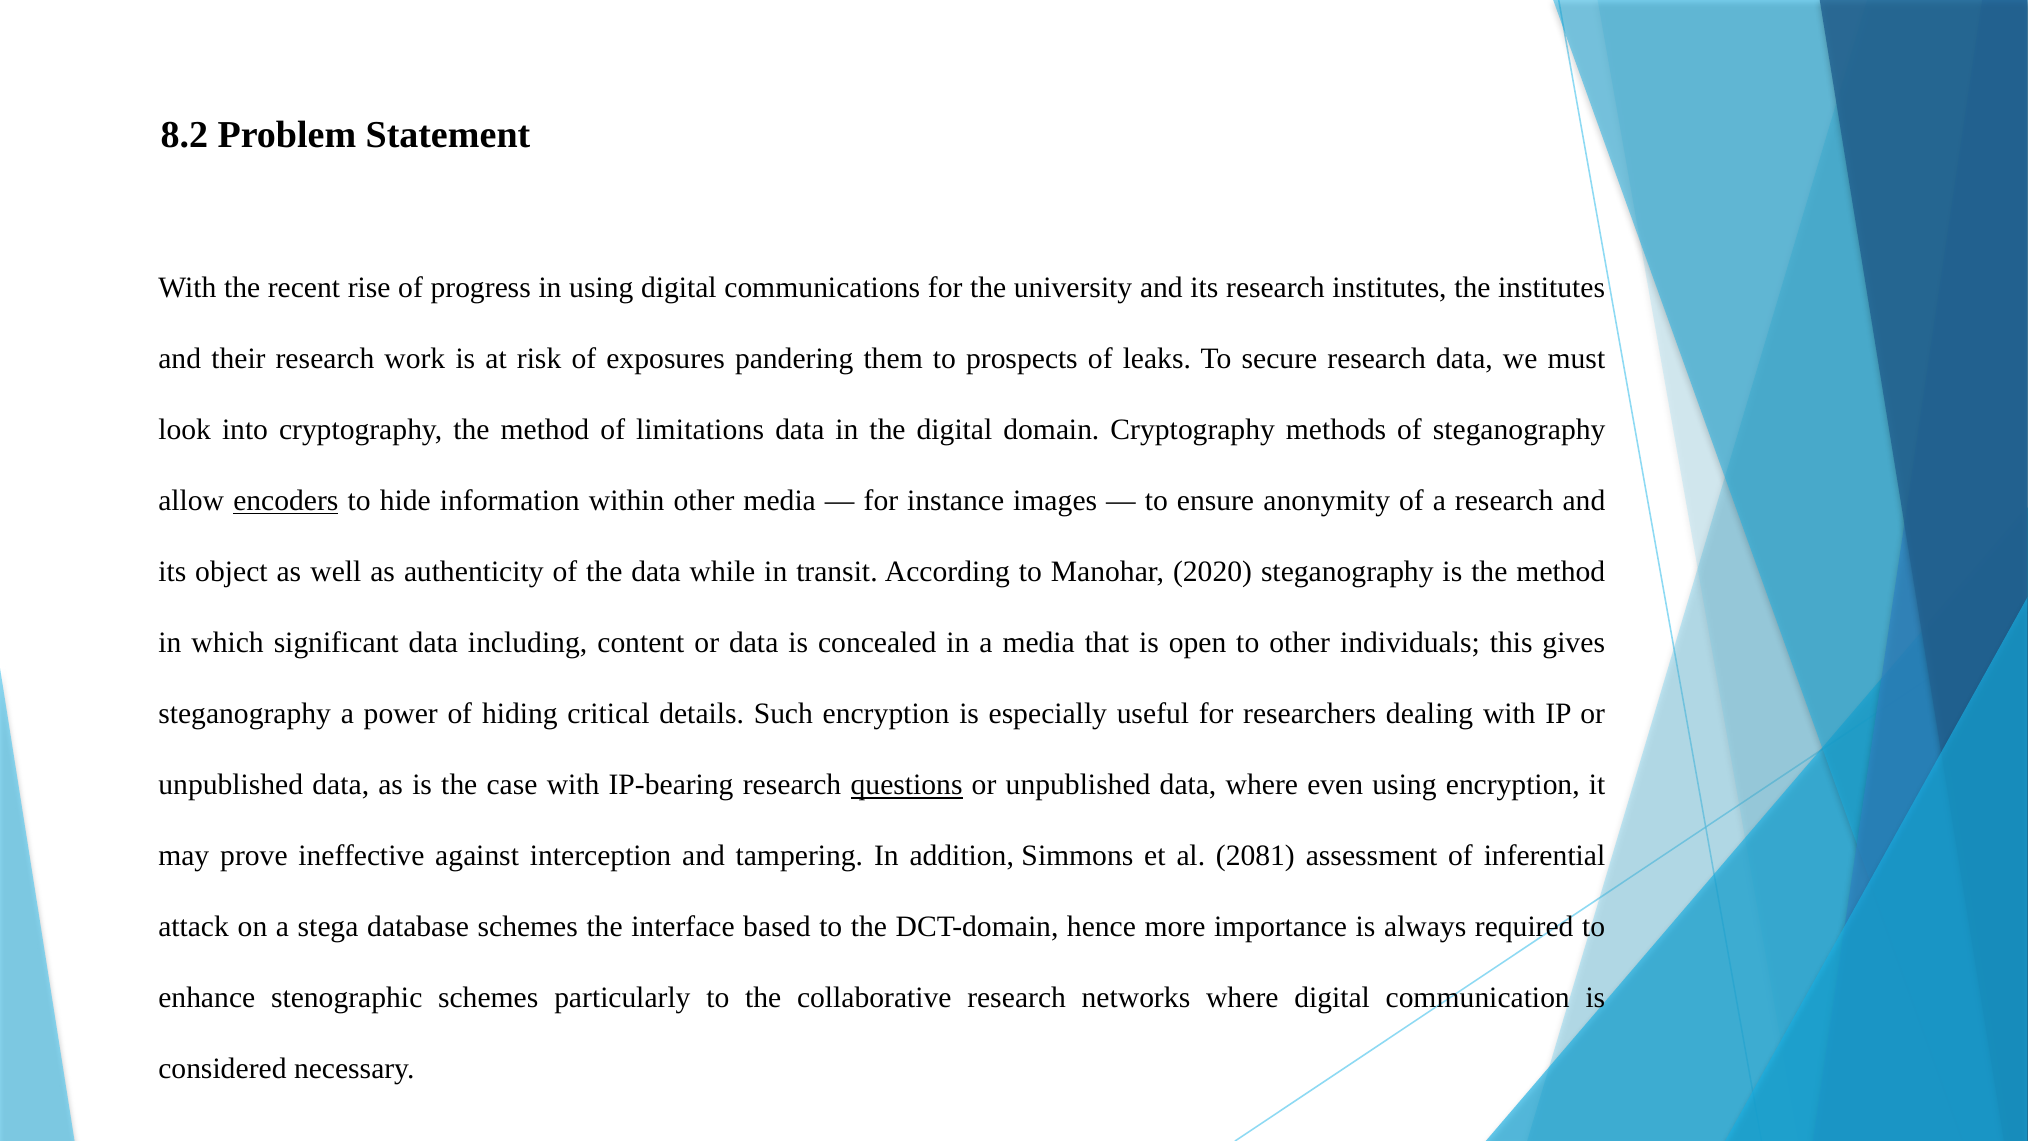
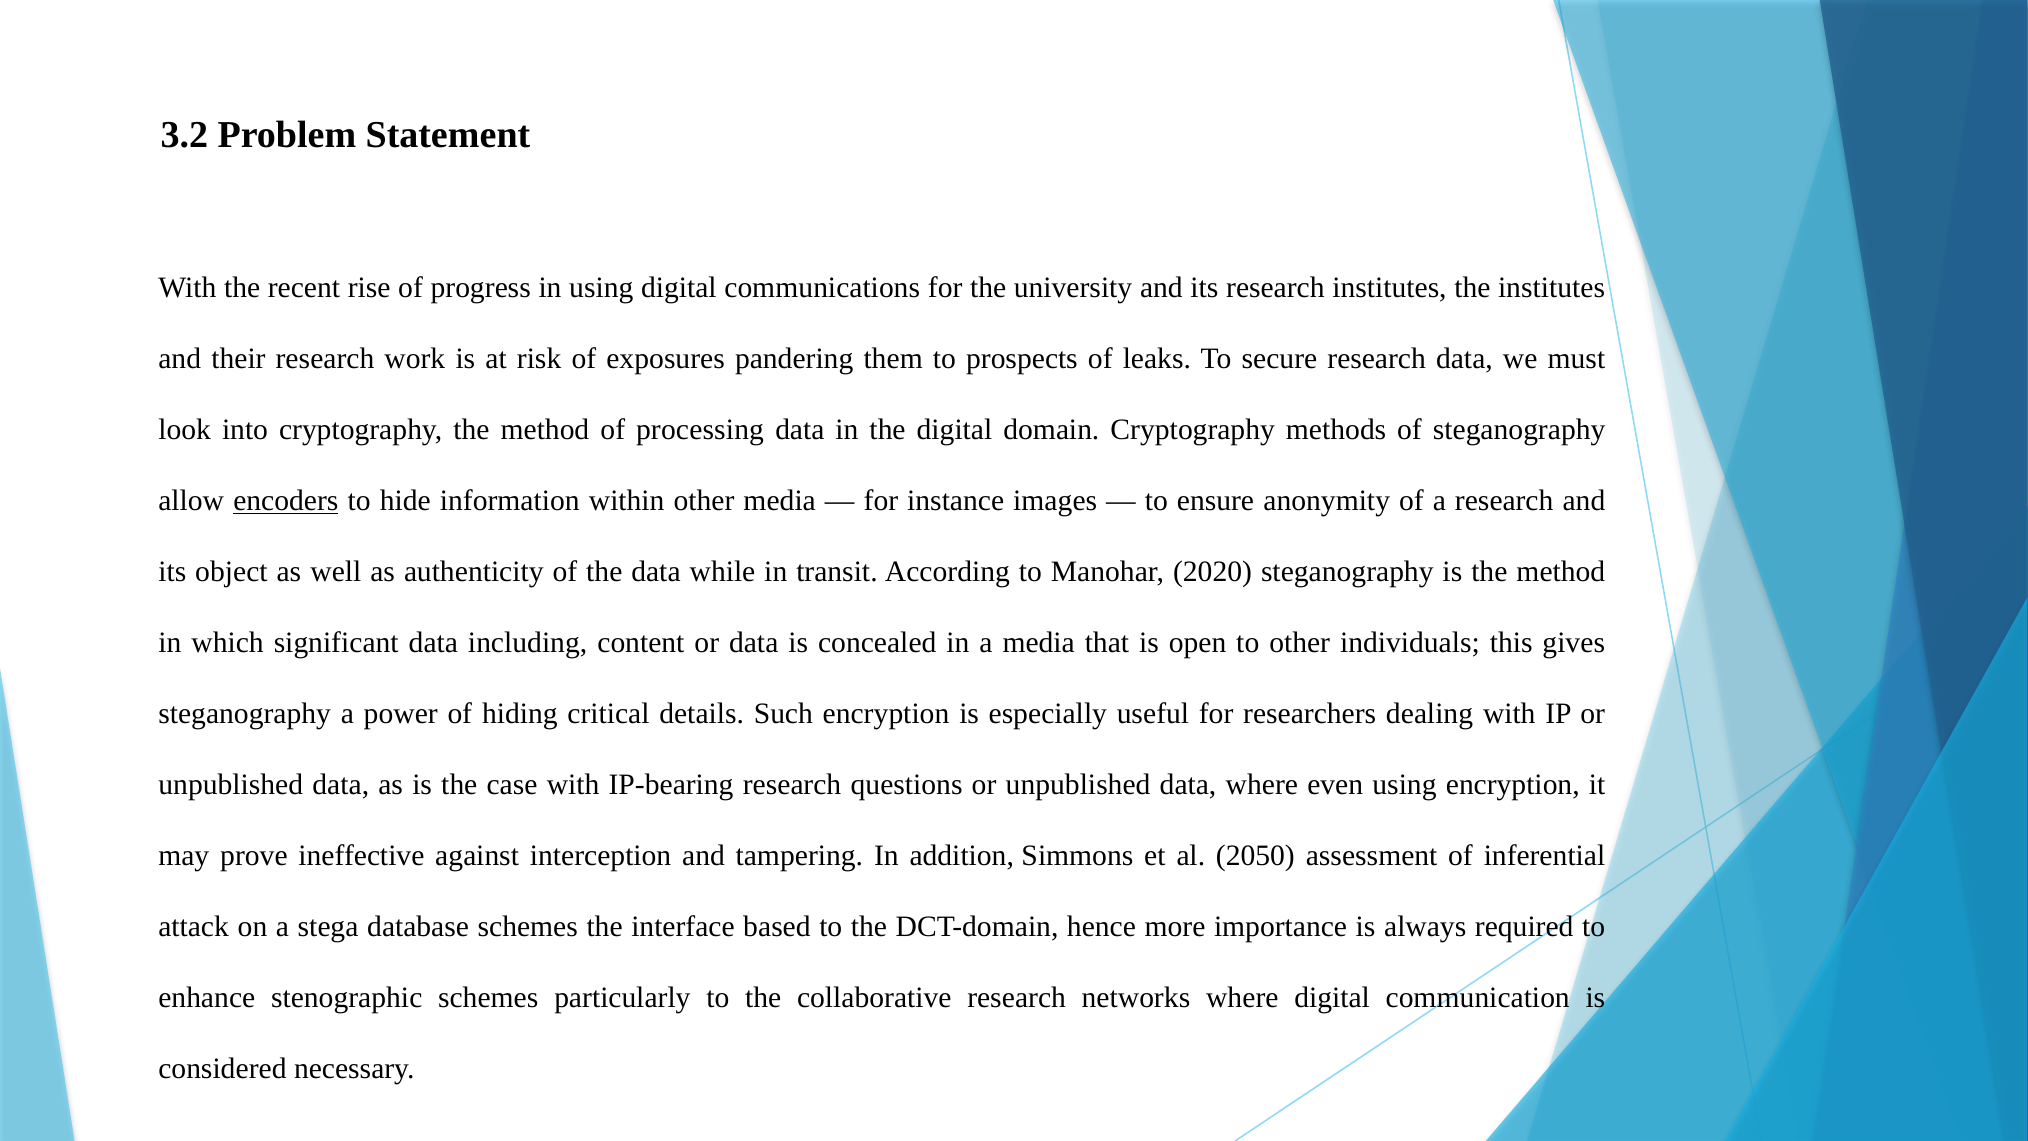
8.2: 8.2 -> 3.2 (184, 135)
limitations: limitations -> processing (700, 430)
questions underline: present -> none (907, 785)
2081: 2081 -> 2050 (1255, 856)
